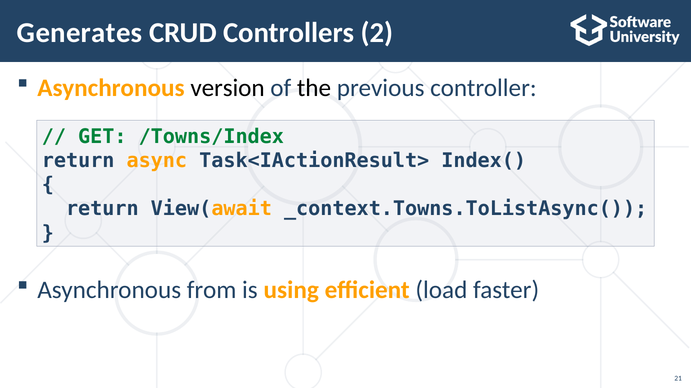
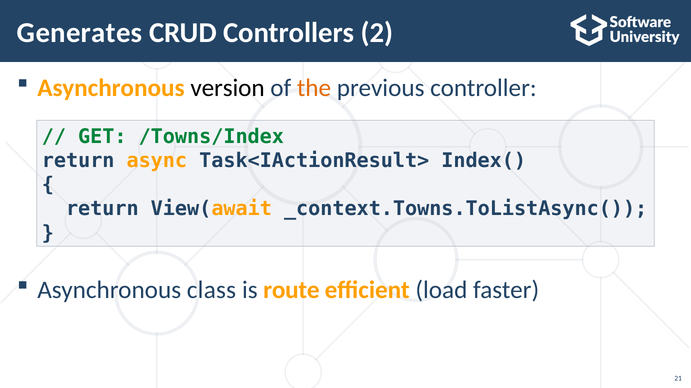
the colour: black -> orange (314, 88)
from: from -> class (211, 290)
using: using -> route (291, 290)
